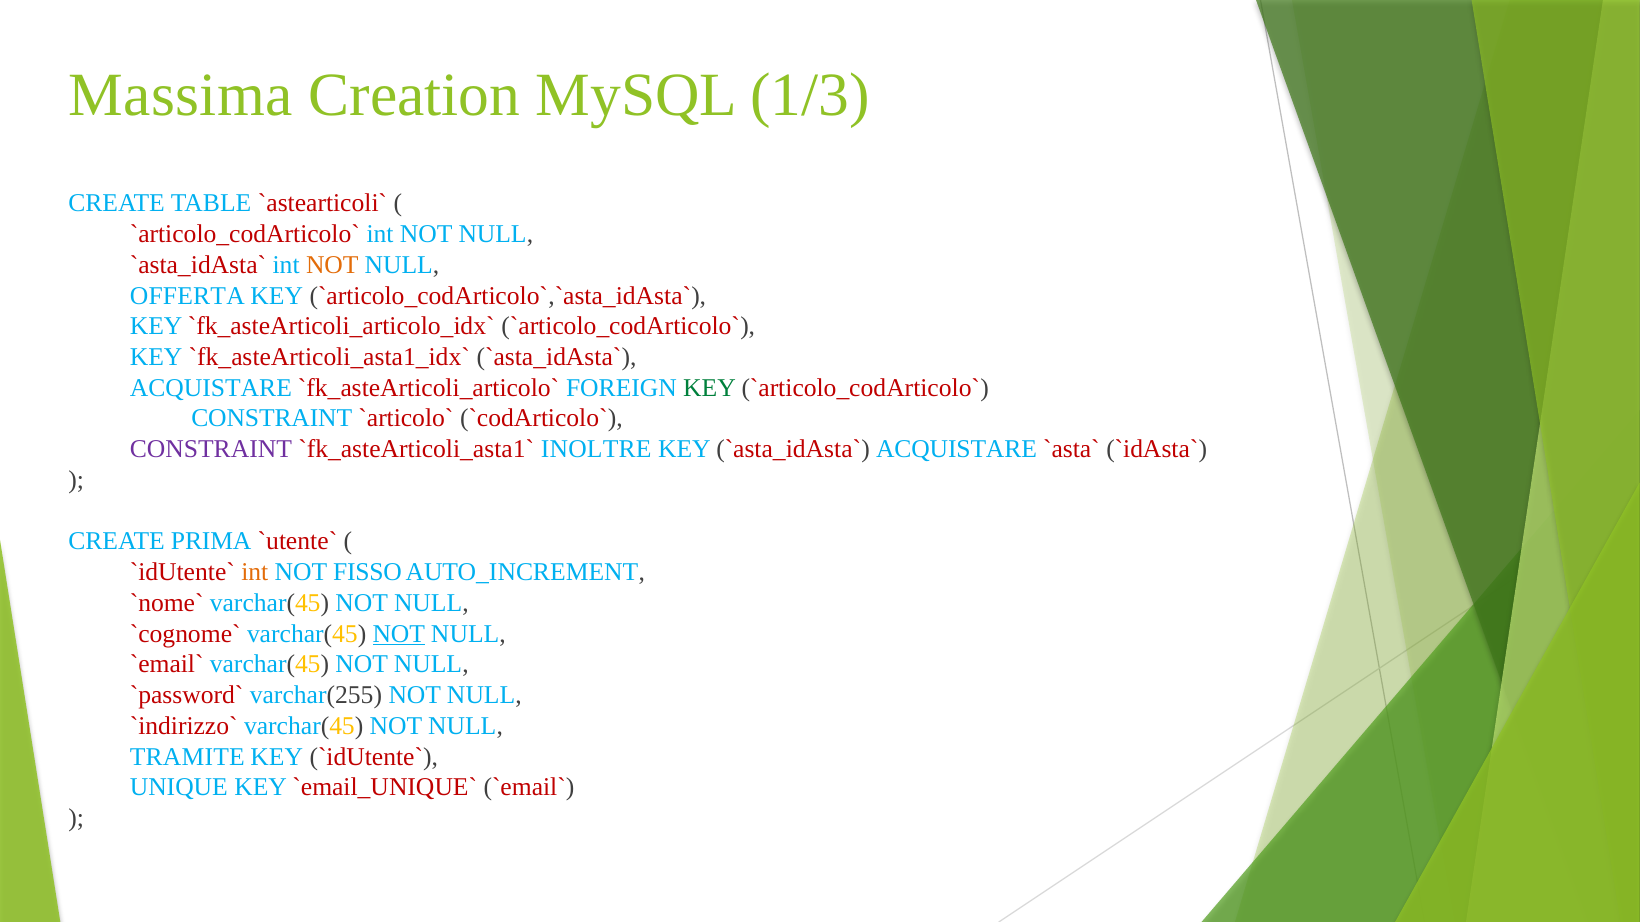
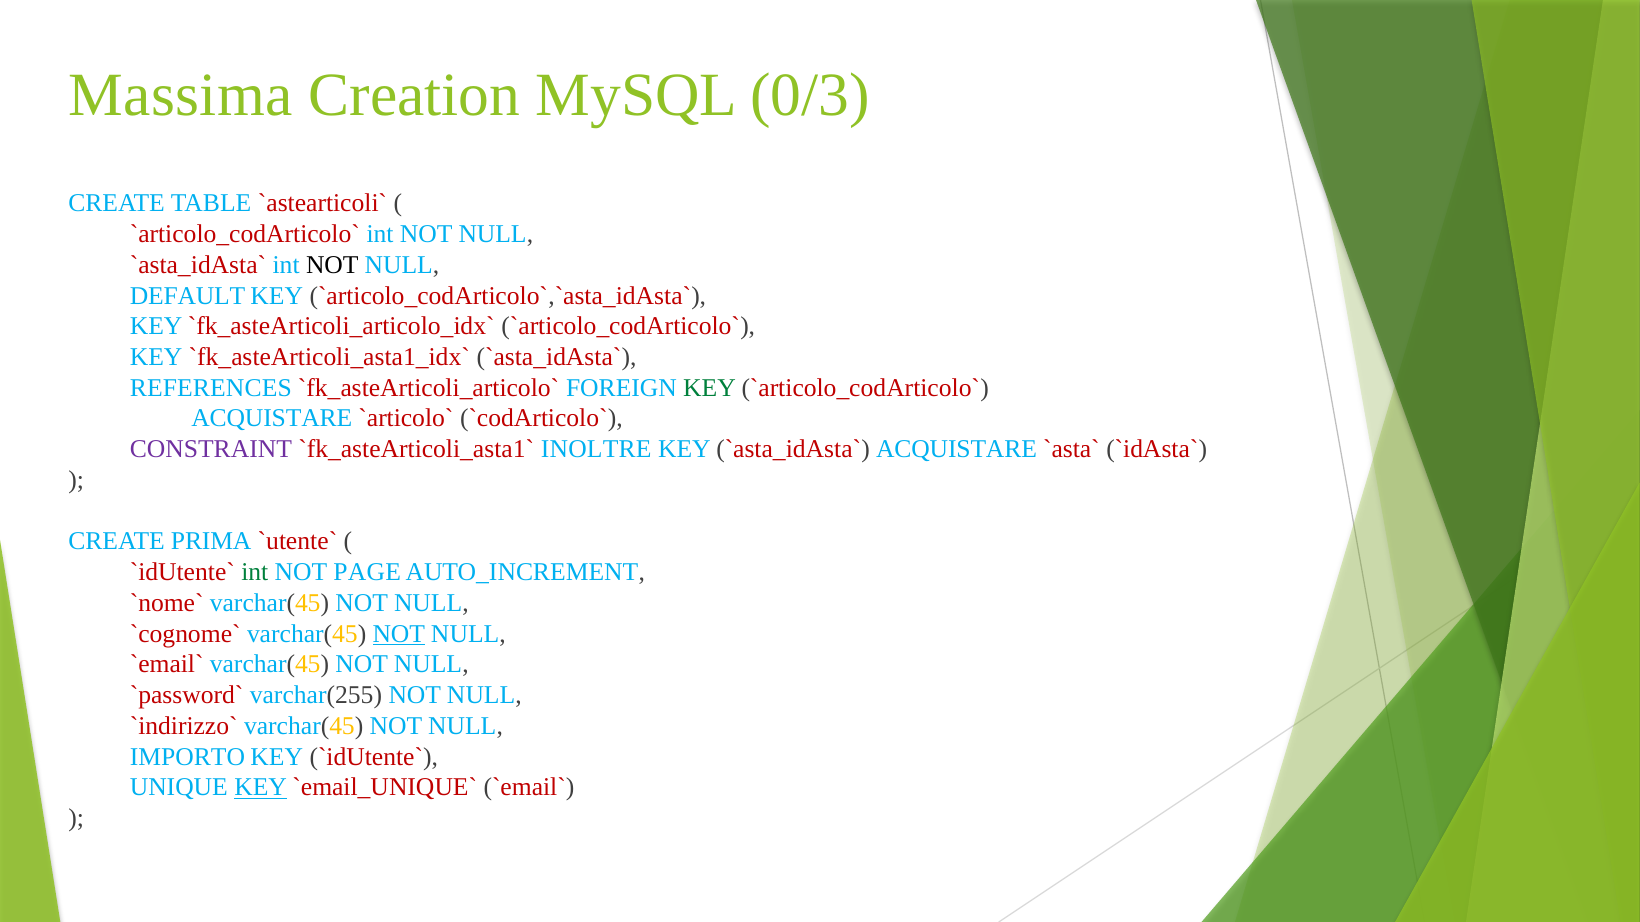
1/3: 1/3 -> 0/3 (810, 95)
NOT colour: orange -> black (332, 265)
OFFERTA: OFFERTA -> DEFAULT (188, 296)
ACQUISTARE: ACQUISTARE -> REFERENCES (211, 388)
CONSTRAINT: CONSTRAINT -> ACQUISTARE (272, 419)
int colour: orange -> green (255, 572)
FISSO: FISSO -> PAGE (367, 572)
TRAMITE: TRAMITE -> IMPORTO (187, 757)
KEY underline: none -> present (261, 788)
